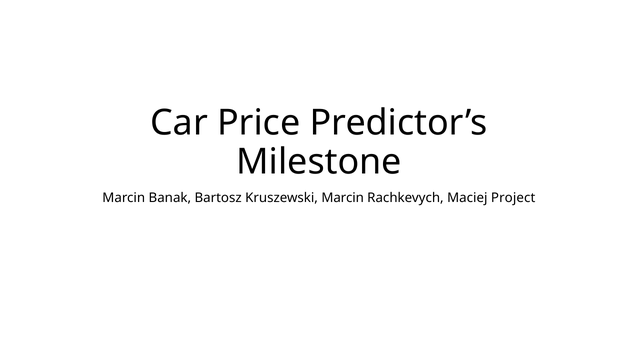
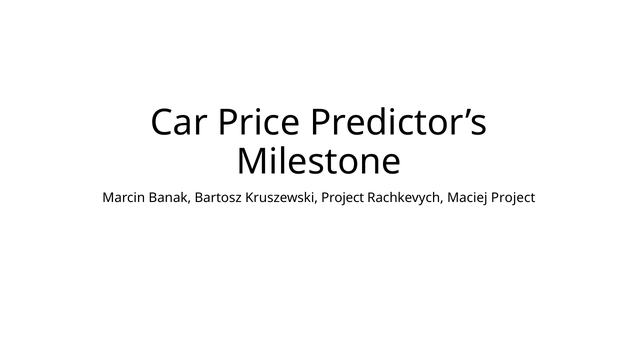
Kruszewski Marcin: Marcin -> Project (343, 198)
